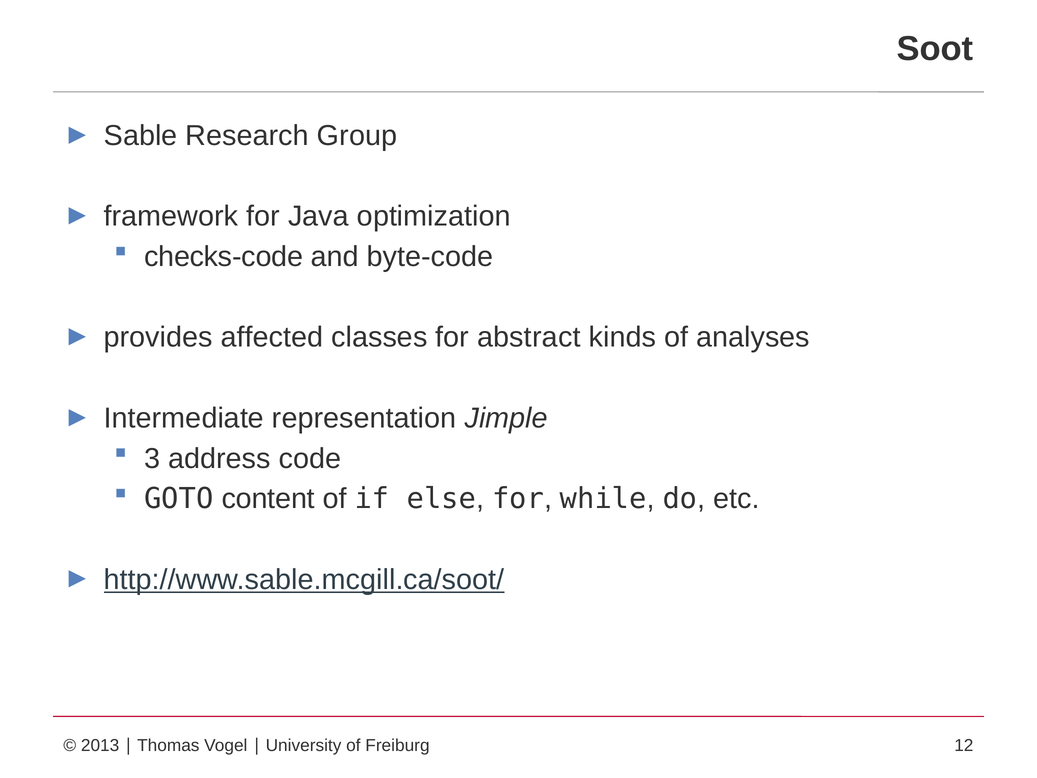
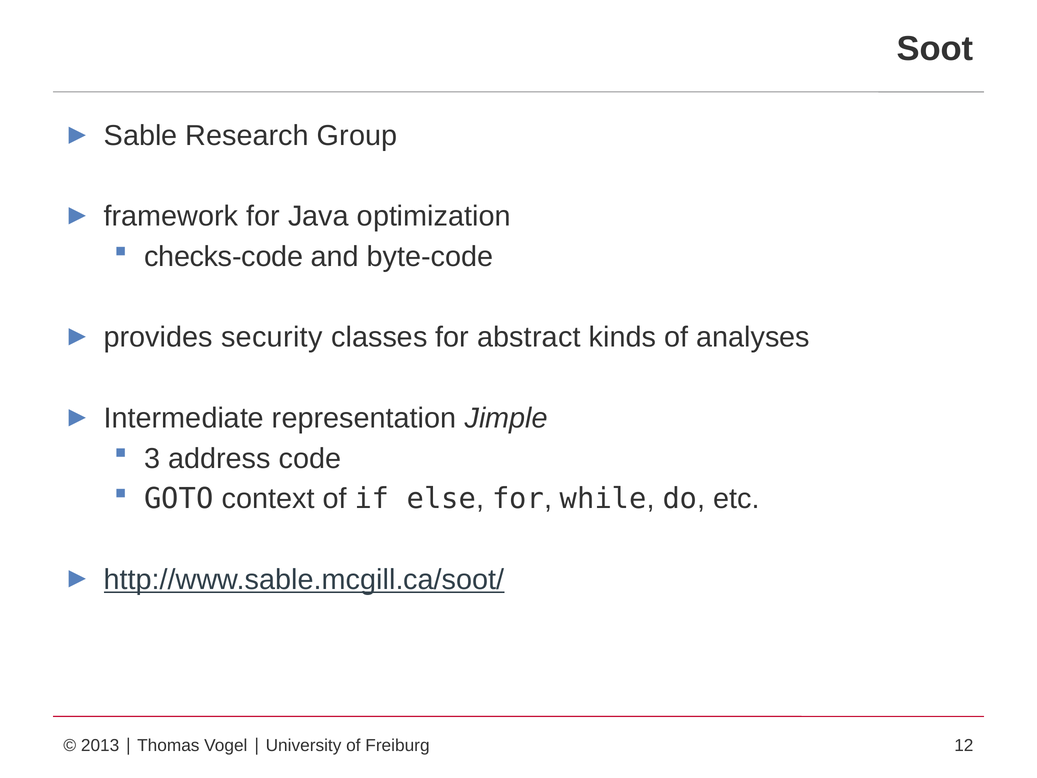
affected: affected -> security (272, 337)
content: content -> context (268, 499)
